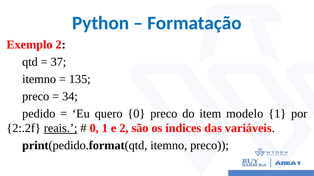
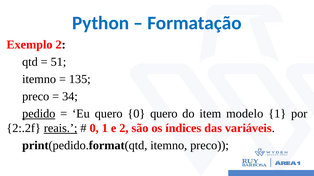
37: 37 -> 51 (58, 62)
pedido underline: none -> present (39, 114)
0 preco: preco -> quero (164, 114)
